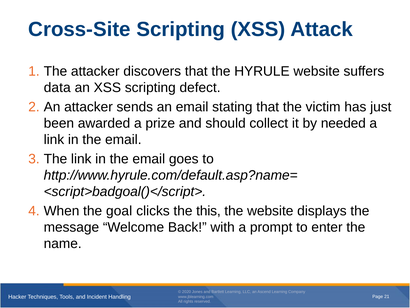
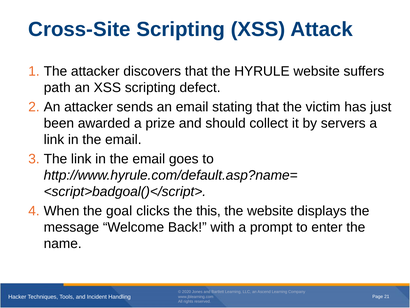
data: data -> path (57, 88)
needed: needed -> servers (343, 123)
